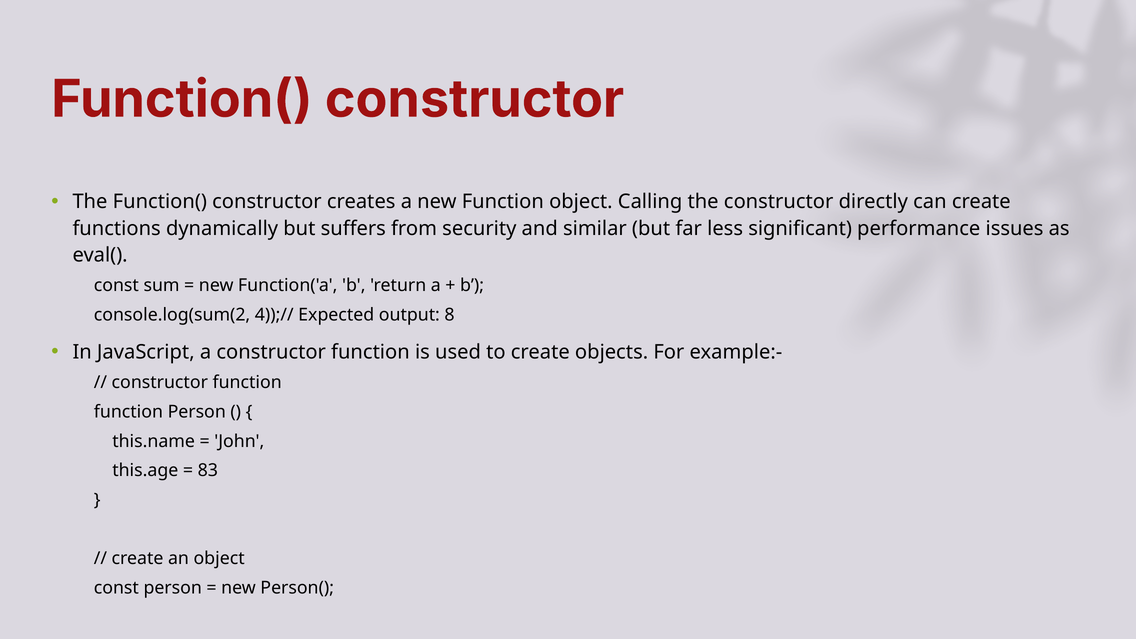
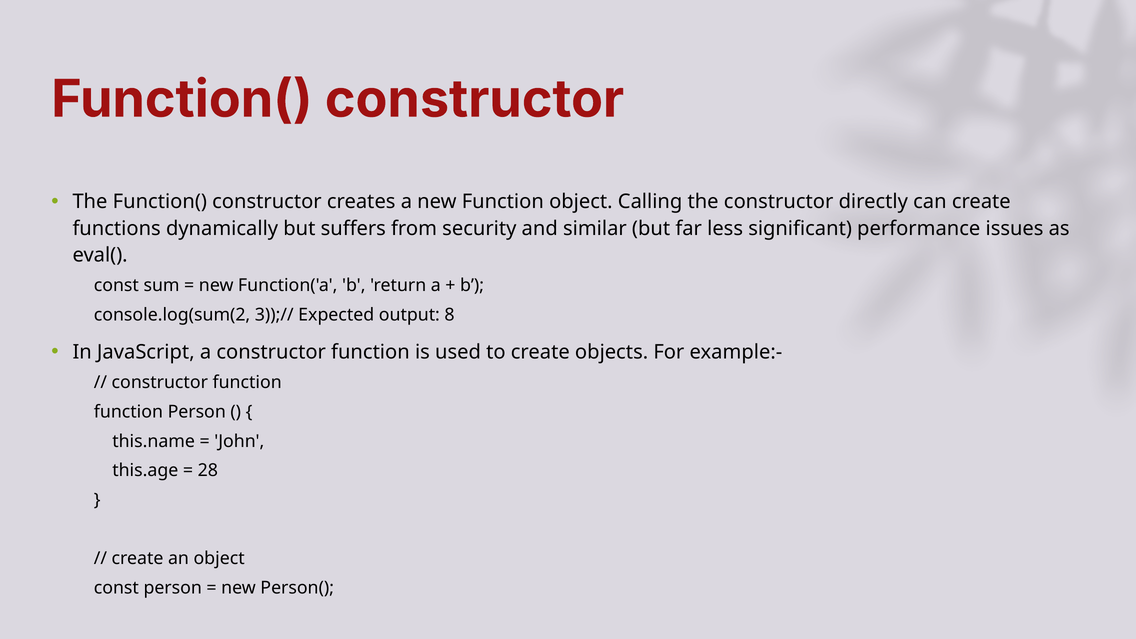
4));//: 4));// -> 3));// (274, 315)
83: 83 -> 28 (208, 470)
